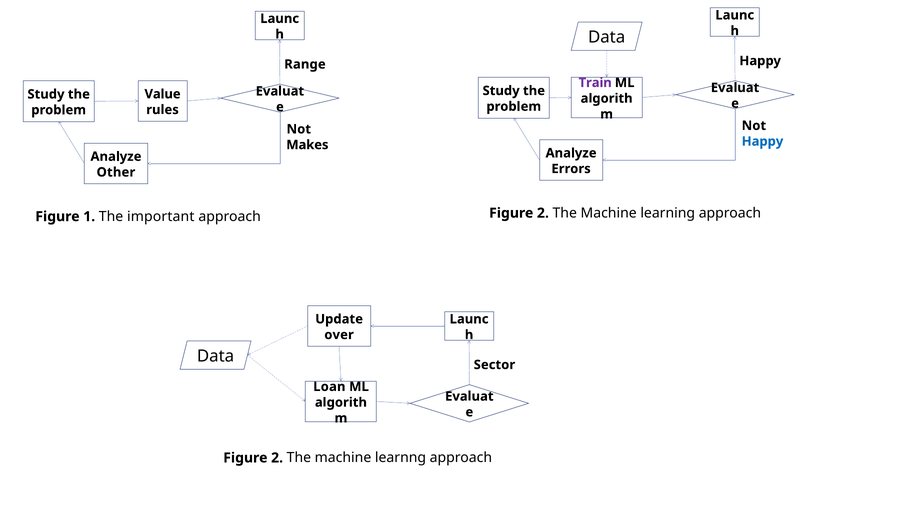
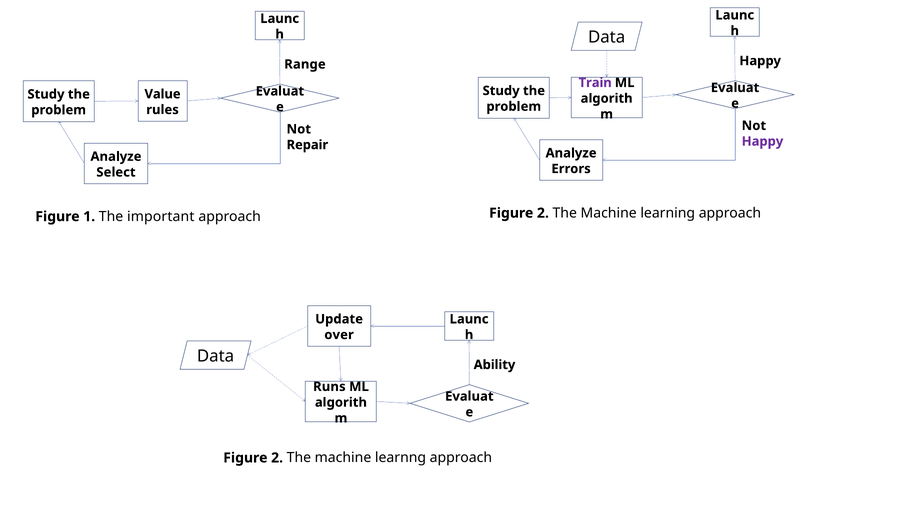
Happy colour: blue -> purple (762, 141)
Makes: Makes -> Repair (307, 145)
Other: Other -> Select (116, 172)
Sector: Sector -> Ability (494, 365)
Loan: Loan -> Runs (329, 387)
